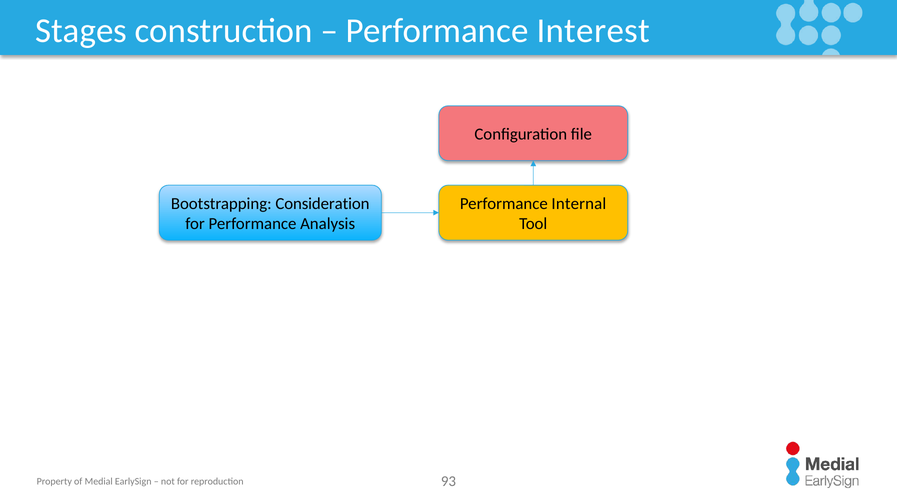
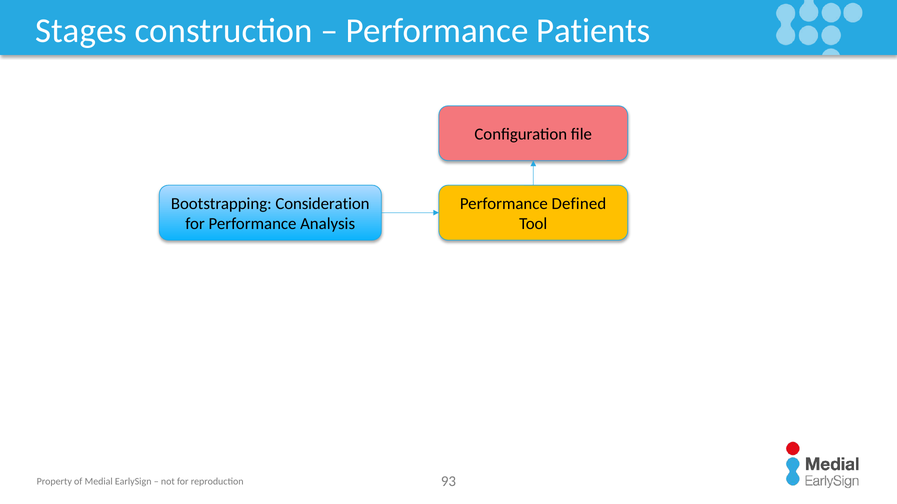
Interest: Interest -> Patients (593, 31)
Internal: Internal -> Defined (579, 204)
